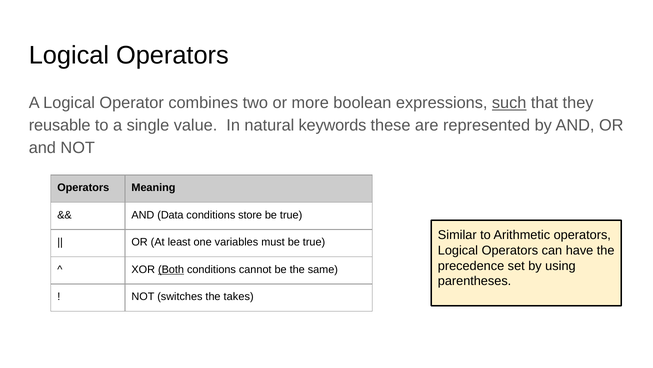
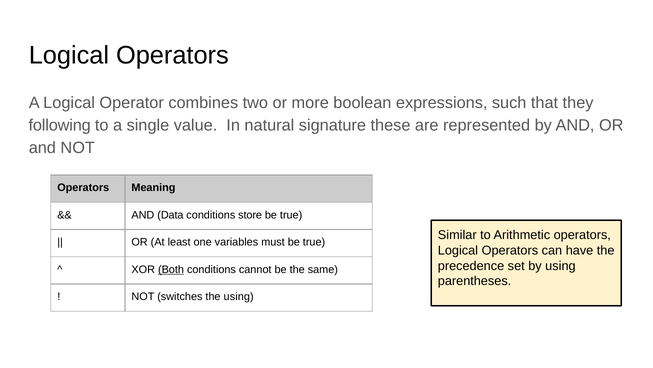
such underline: present -> none (509, 103)
reusable: reusable -> following (60, 125)
keywords: keywords -> signature (332, 125)
the takes: takes -> using (239, 296)
